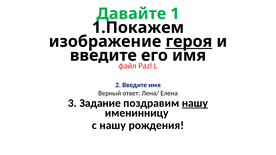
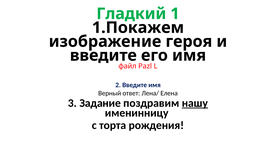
Давайте: Давайте -> Гладкий (131, 14)
героя underline: present -> none (189, 42)
с нашу: нашу -> торта (113, 125)
